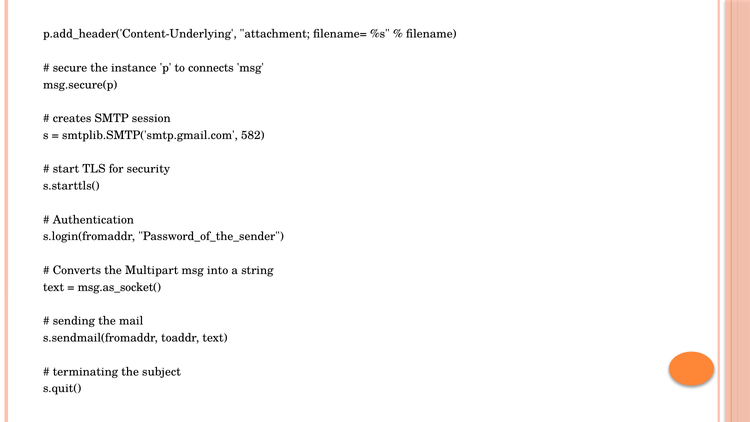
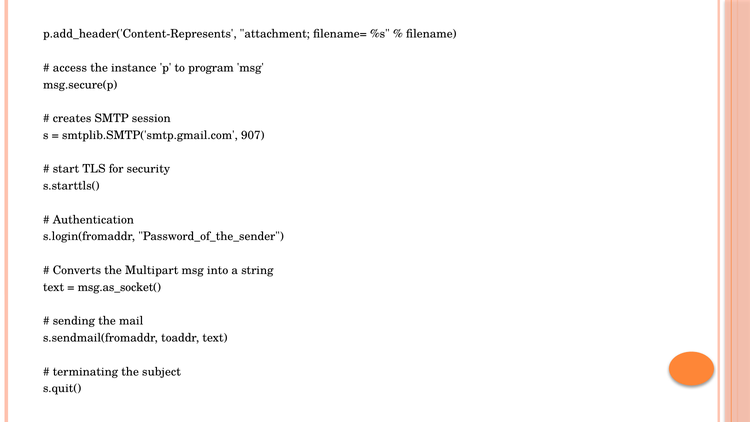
p.add_header('Content-Underlying: p.add_header('Content-Underlying -> p.add_header('Content-Represents (140, 34)
secure: secure -> access (70, 68)
connects: connects -> program (211, 68)
582: 582 -> 907 (253, 135)
